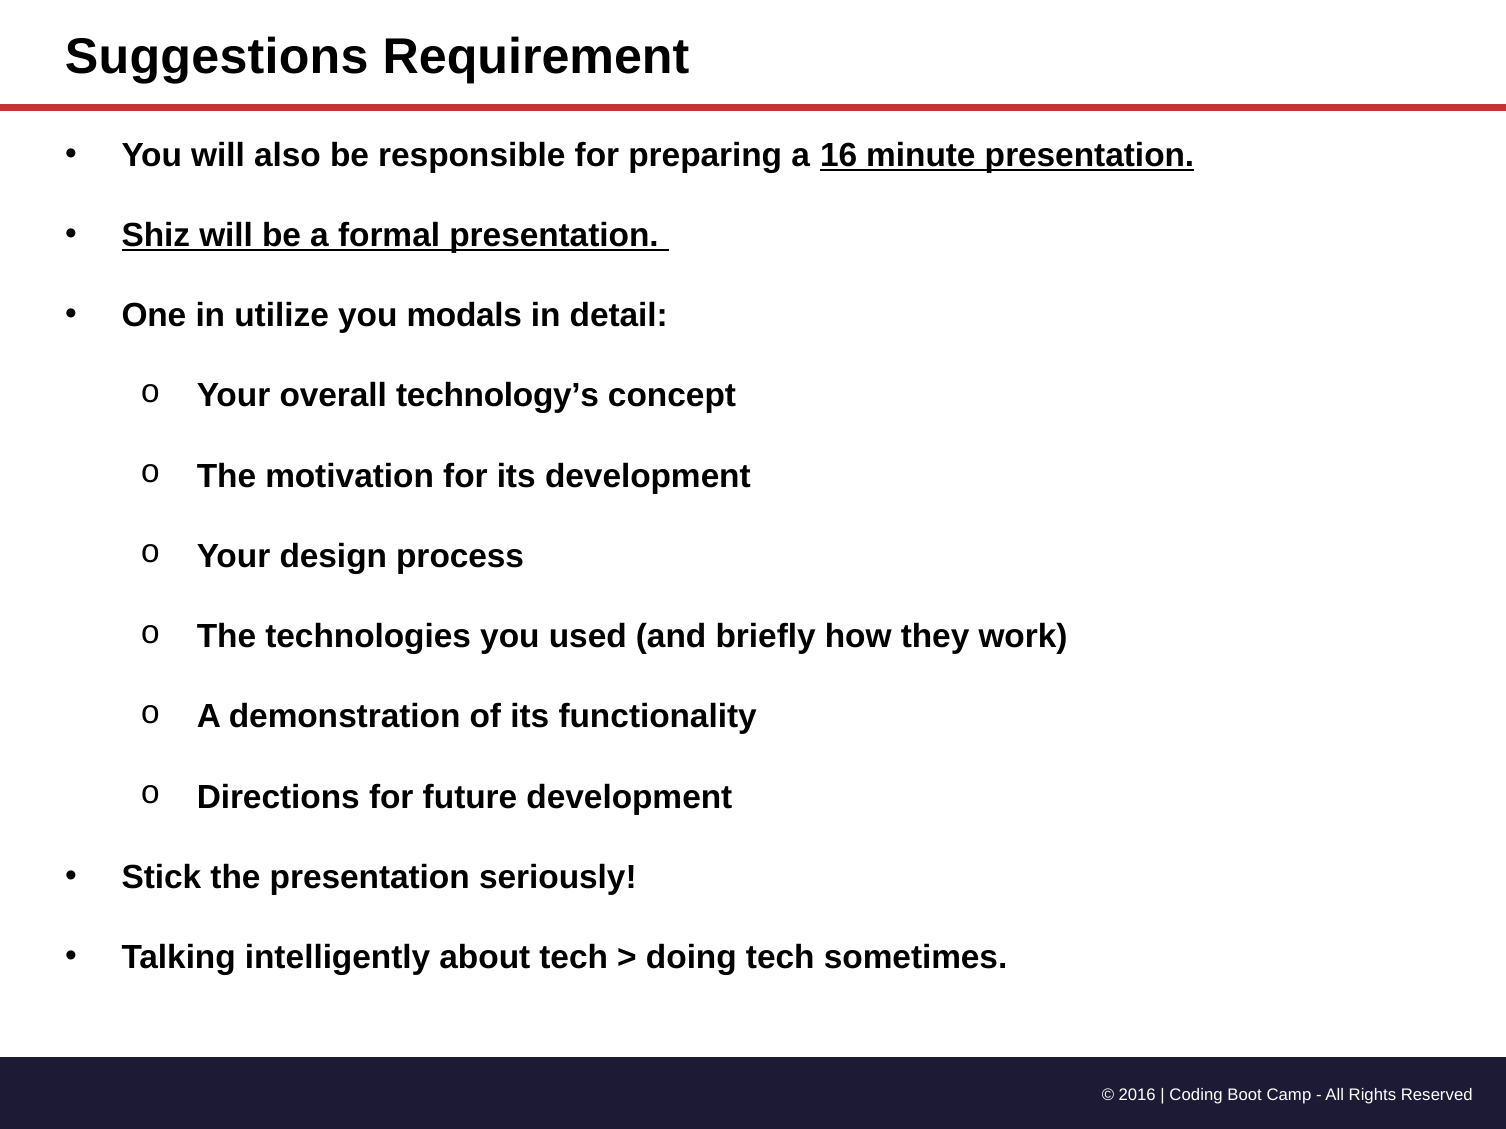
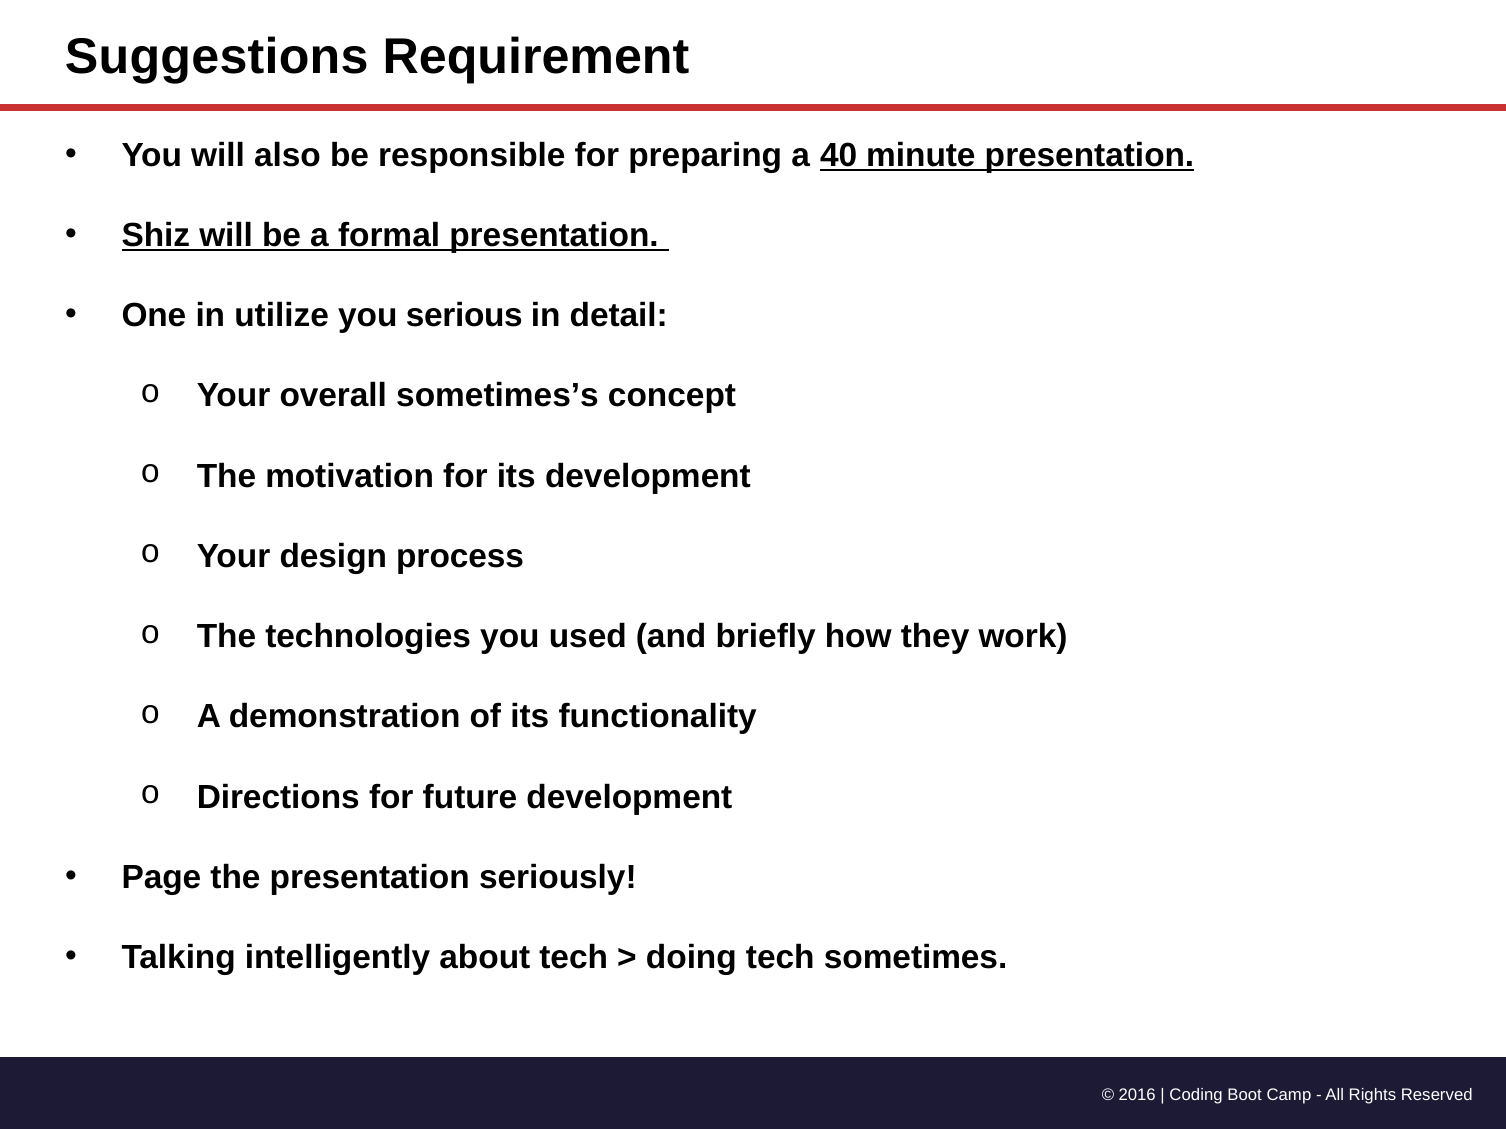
16: 16 -> 40 (839, 155)
modals: modals -> serious (464, 316)
technology’s: technology’s -> sometimes’s (497, 396)
Stick: Stick -> Page (161, 878)
